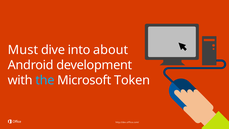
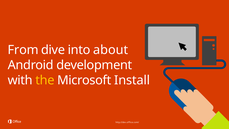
Must: Must -> From (23, 50)
the colour: light blue -> yellow (45, 80)
Token: Token -> Install (132, 80)
